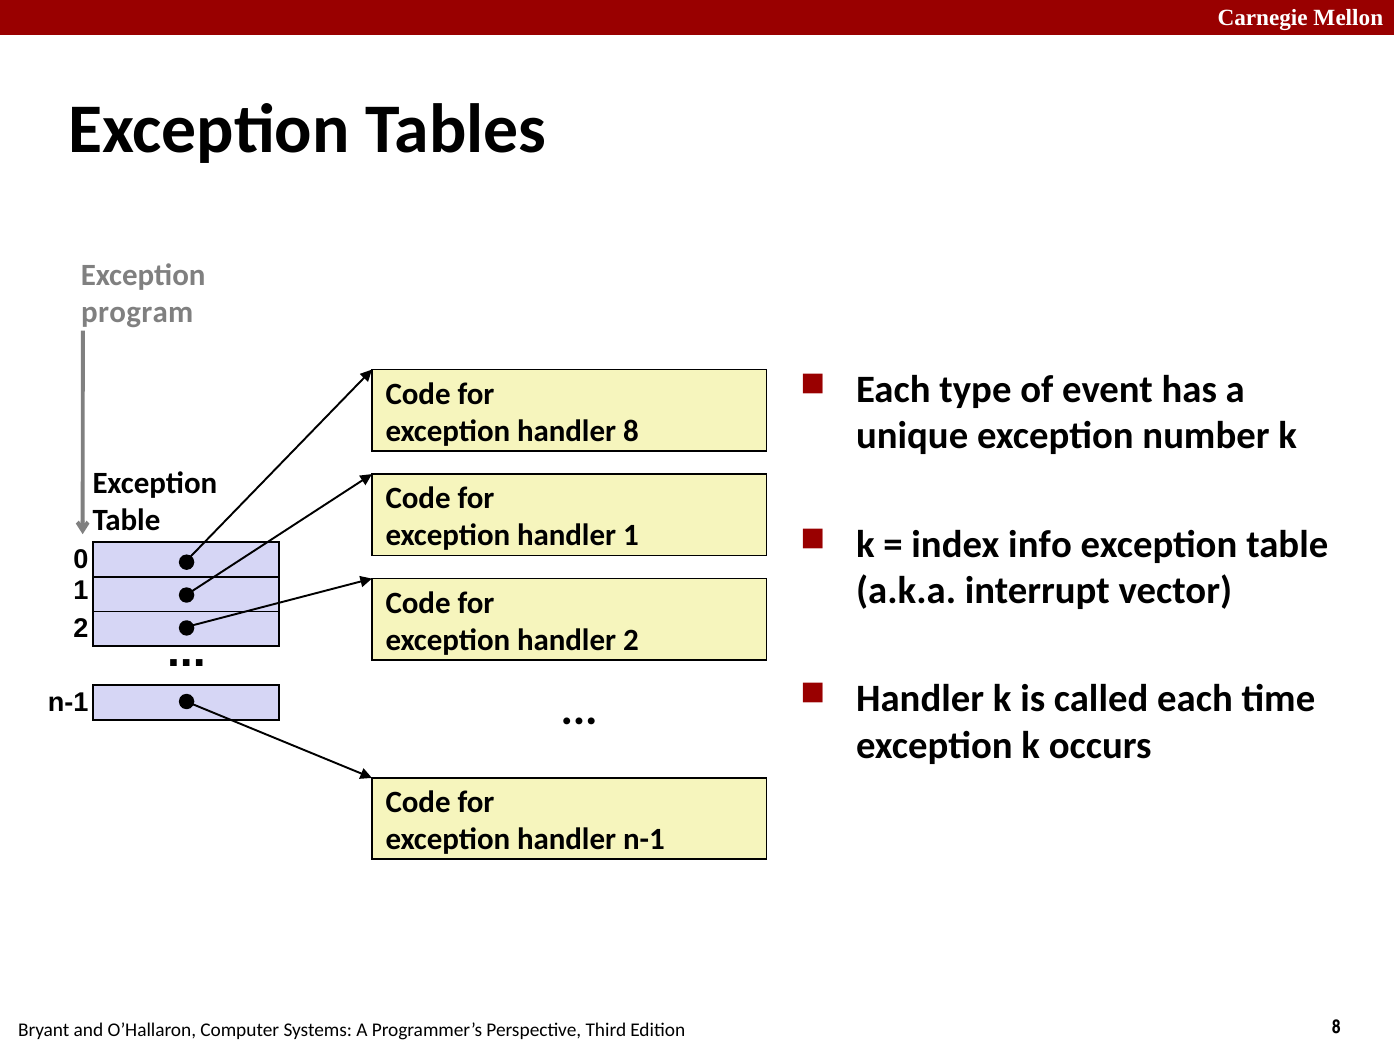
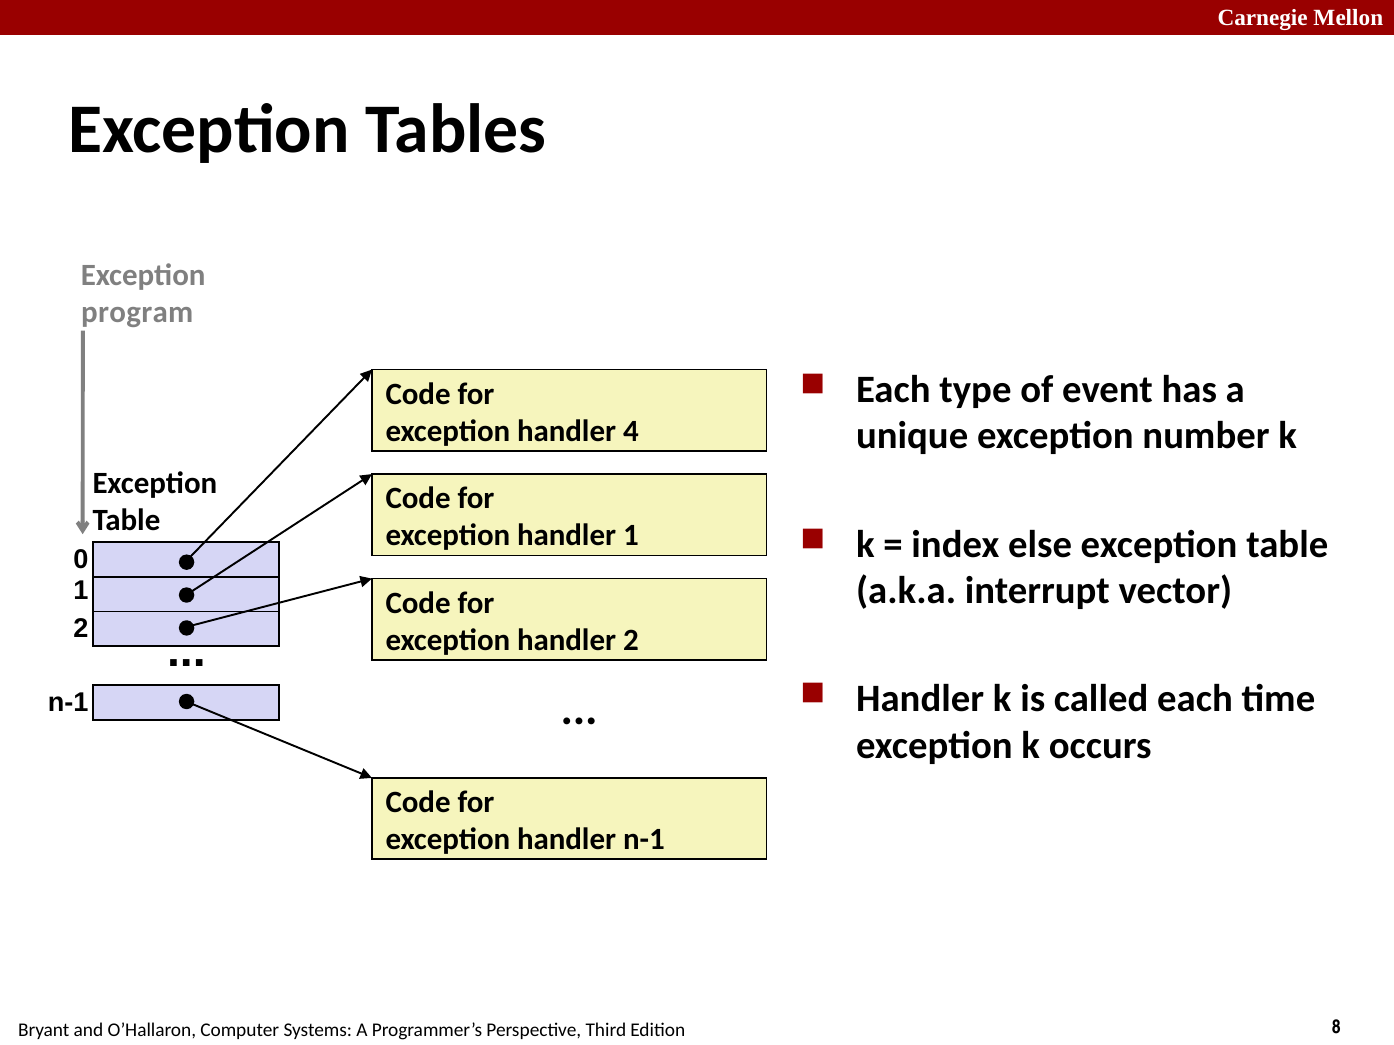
handler 8: 8 -> 4 (631, 431)
info: info -> else (1040, 545)
